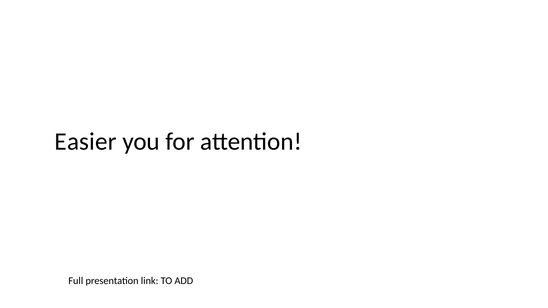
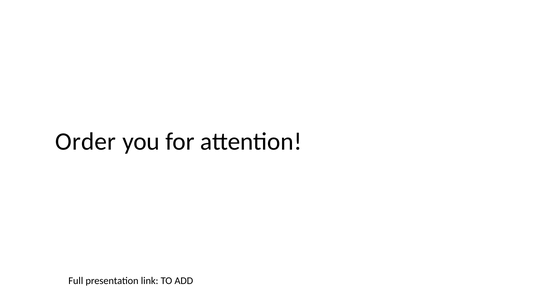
Easier: Easier -> Order (86, 142)
